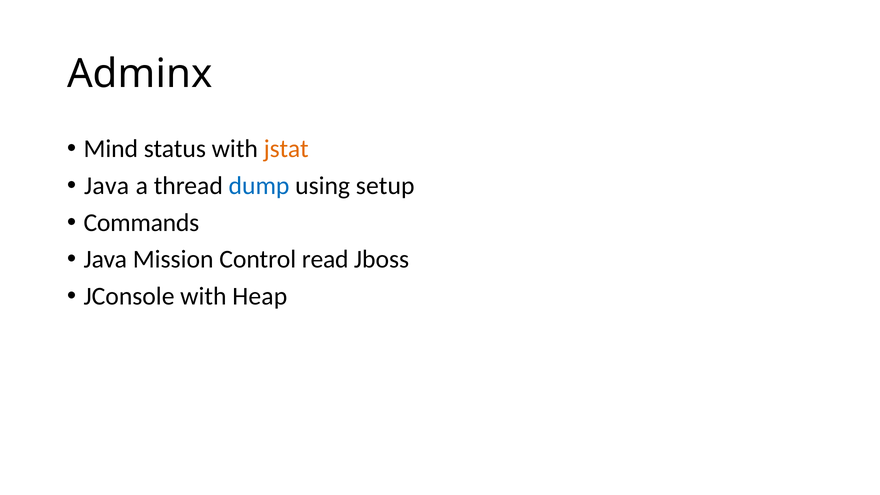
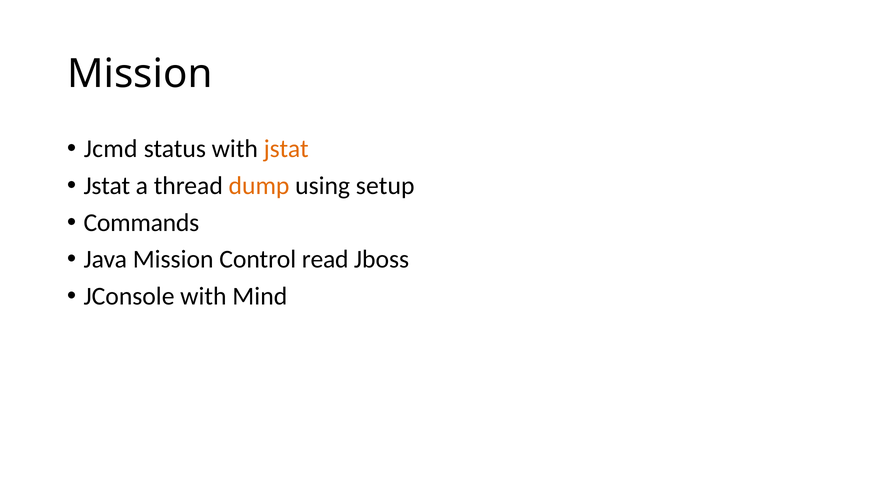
Adminx: Adminx -> Mission (140, 74)
Mind: Mind -> Jcmd (111, 149)
Java: Java -> Jstat (107, 186)
dump colour: blue -> orange (259, 186)
Heap: Heap -> Mind (260, 296)
